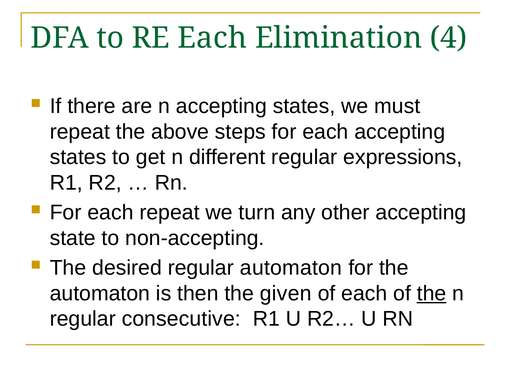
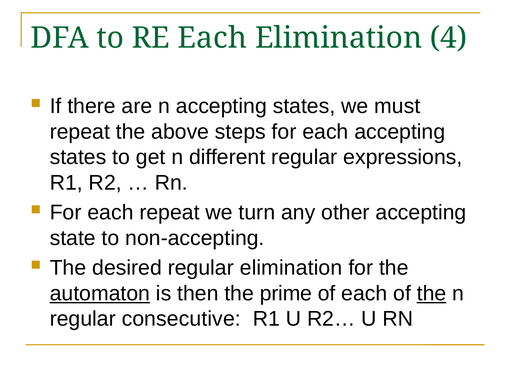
regular automaton: automaton -> elimination (291, 268)
automaton underline: none -> present (100, 293)
given: given -> prime (286, 293)
